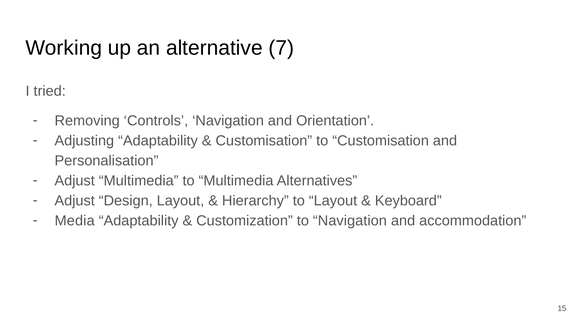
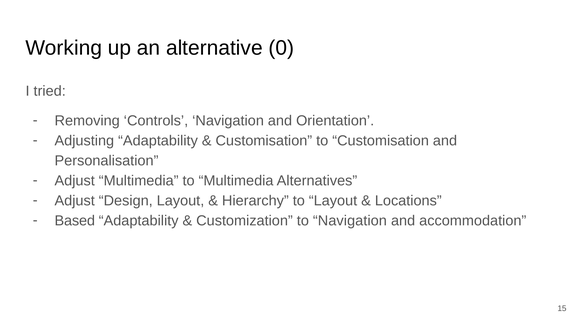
7: 7 -> 0 (281, 48)
Keyboard: Keyboard -> Locations (408, 201)
Media: Media -> Based (75, 221)
